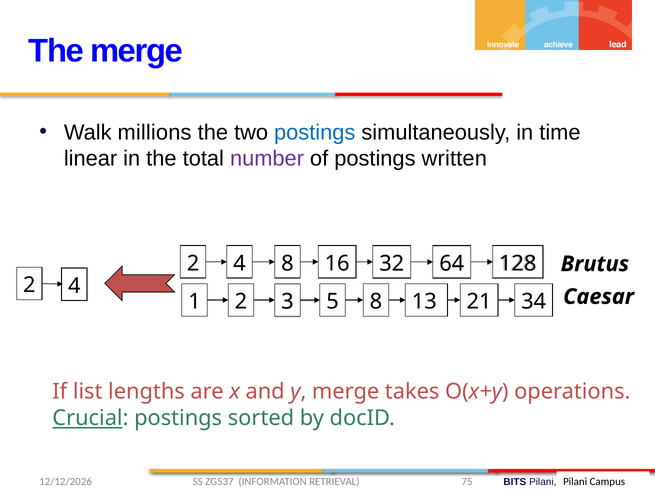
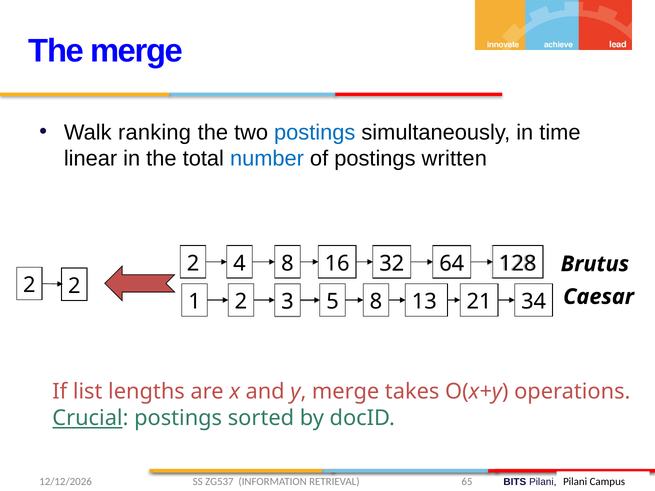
millions: millions -> ranking (155, 133)
number colour: purple -> blue (267, 159)
4: 4 -> 2 (74, 286)
75: 75 -> 65 (467, 482)
